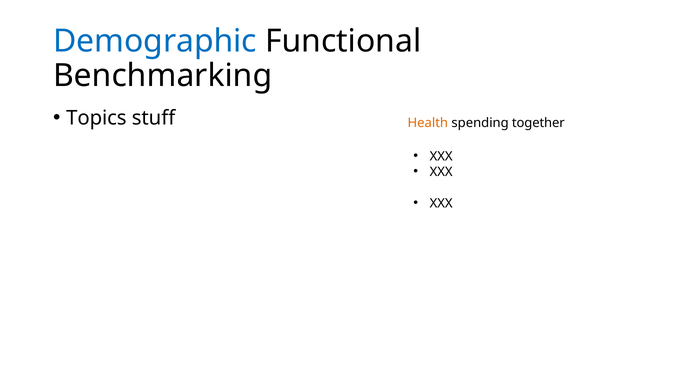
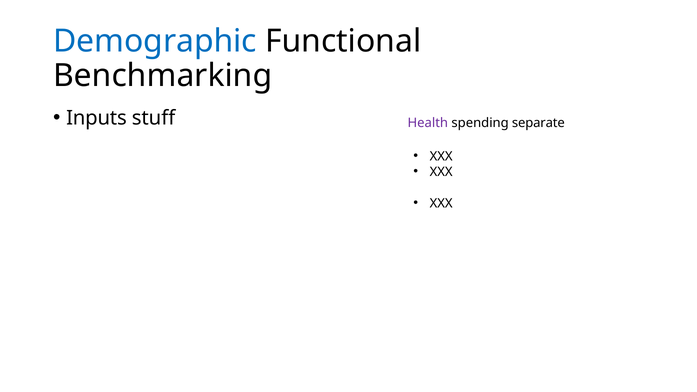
Topics: Topics -> Inputs (96, 118)
Health colour: orange -> purple (428, 123)
together: together -> separate (538, 123)
